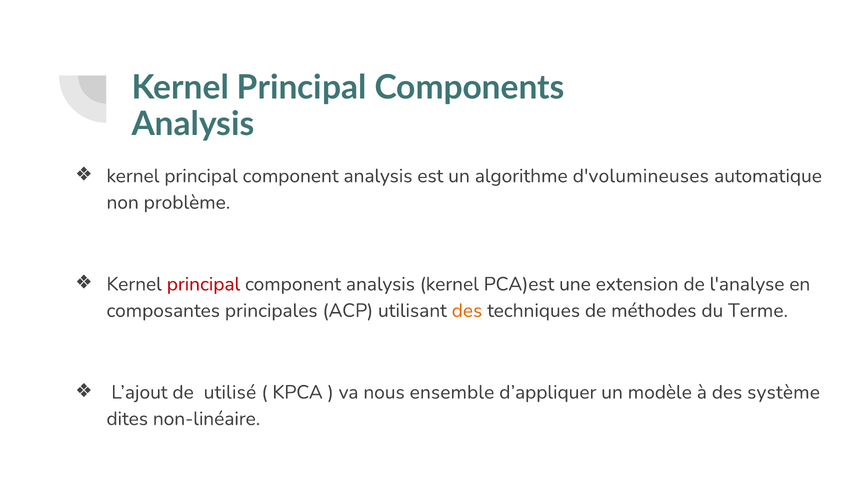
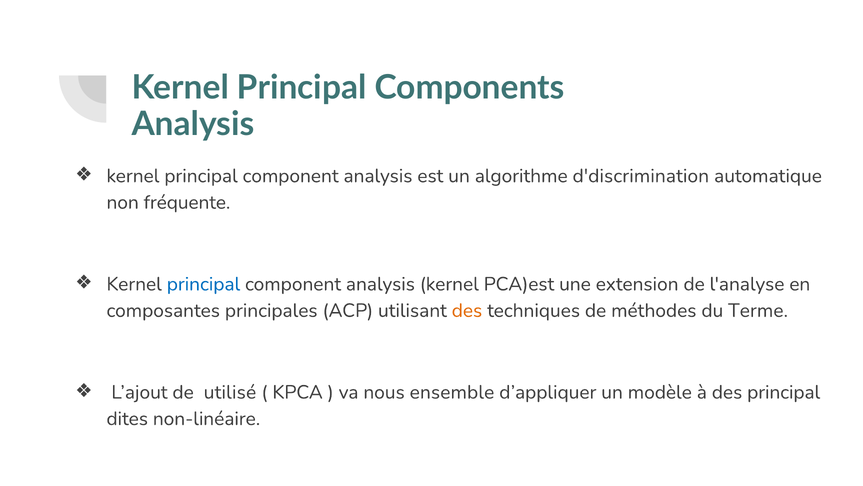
d'volumineuses: d'volumineuses -> d'discrimination (641, 176)
problème: problème -> fréquente (187, 202)
principal colour: red -> blue (203, 284)
des système: système -> principal (784, 392)
